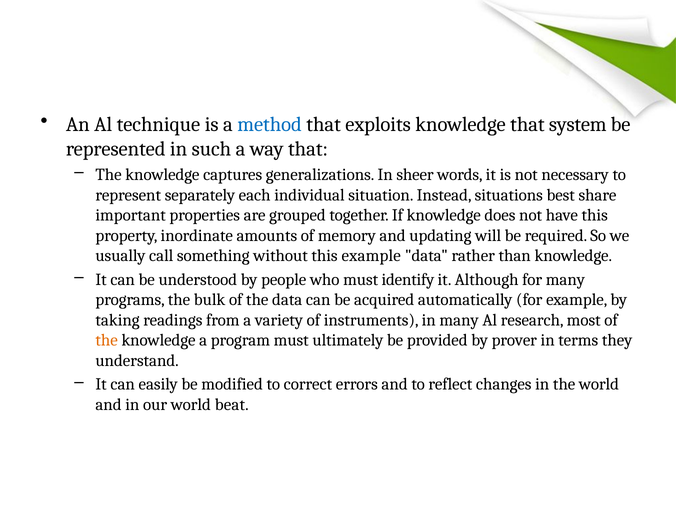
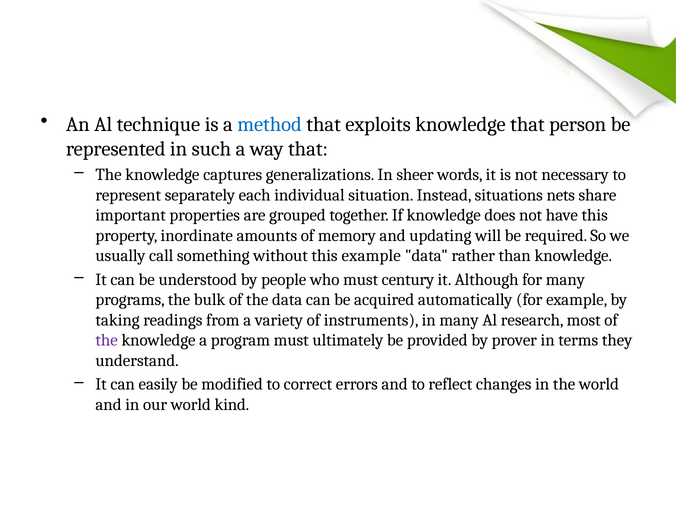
system: system -> person (578, 124)
best: best -> nets (561, 195)
identify: identify -> century (408, 279)
the colour: orange -> purple (107, 340)
beat: beat -> kind (232, 405)
